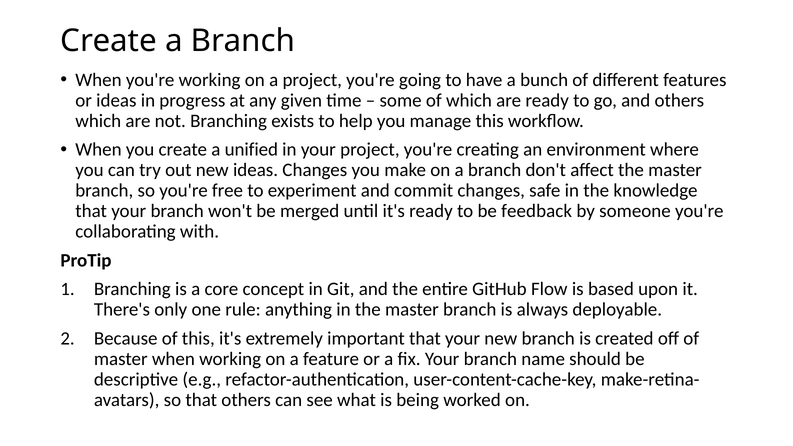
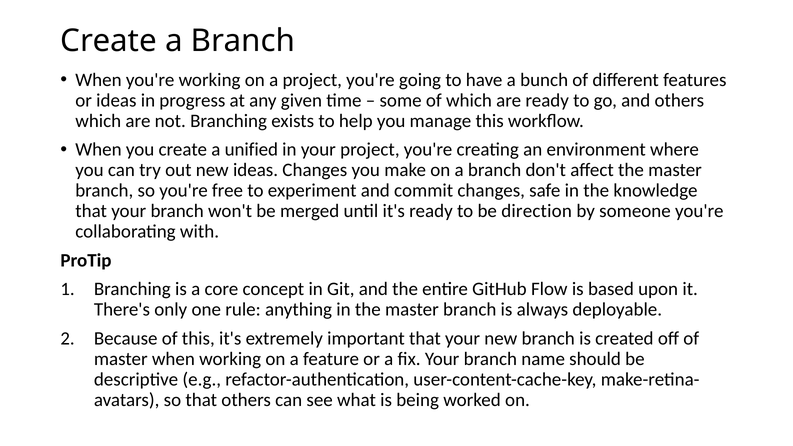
feedback: feedback -> direction (537, 211)
